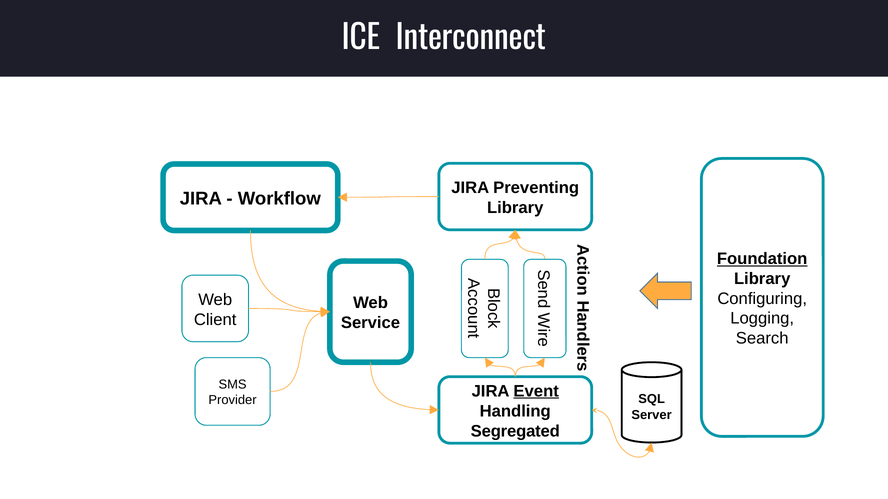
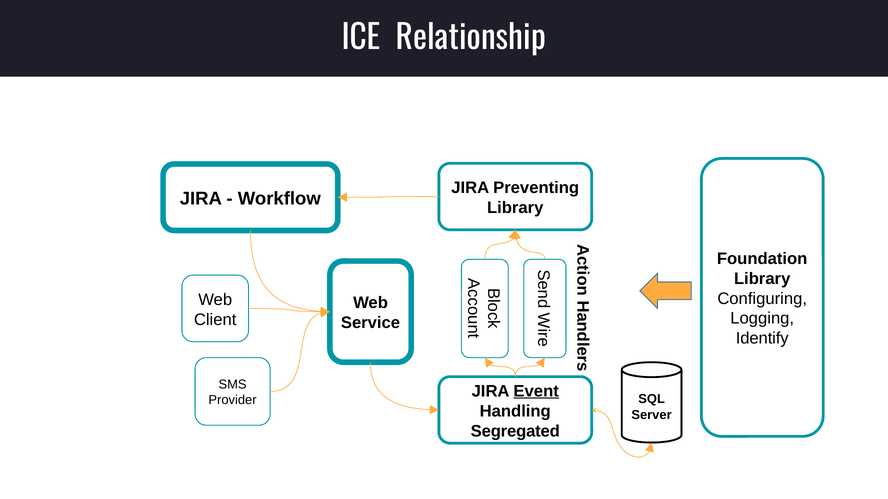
Interconnect: Interconnect -> Relationship (471, 38)
Foundation underline: present -> none (762, 259)
Search: Search -> Identify (762, 339)
